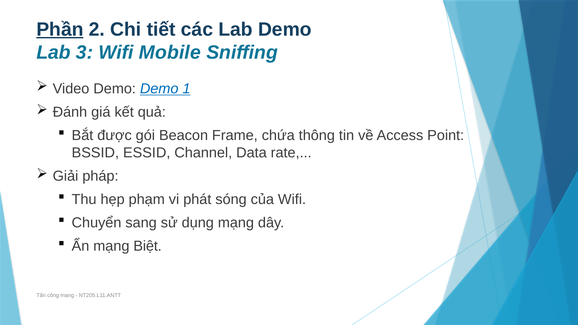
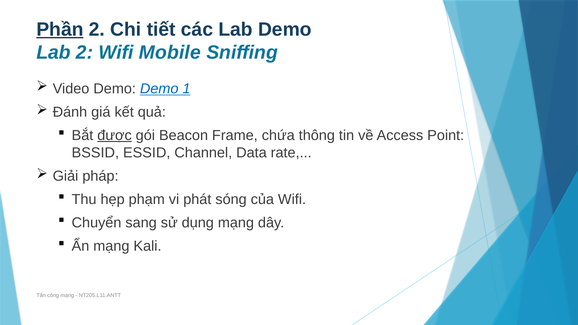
Lab 3: 3 -> 2 (85, 53)
được underline: none -> present (115, 135)
Biệt: Biệt -> Kali (148, 246)
